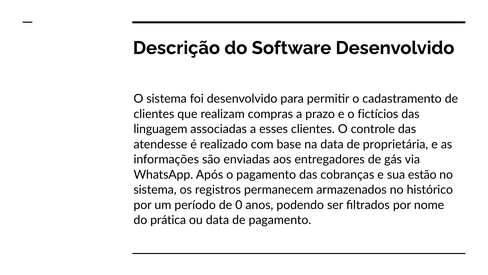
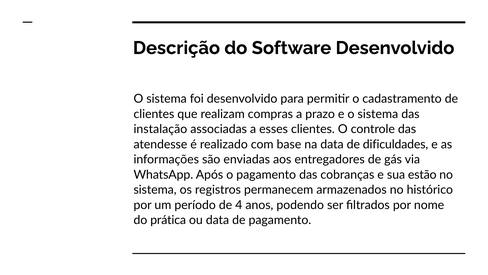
e o fictícios: fictícios -> sistema (378, 114)
linguagem: linguagem -> instalação (160, 129)
proprietária: proprietária -> dificuldades (396, 144)
0: 0 -> 4 (239, 205)
